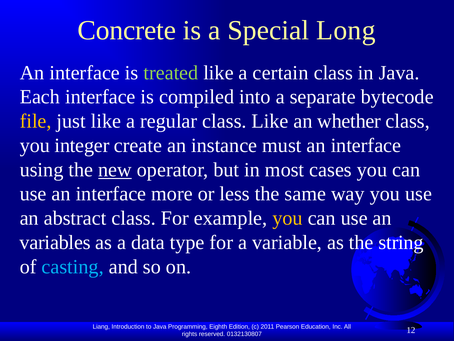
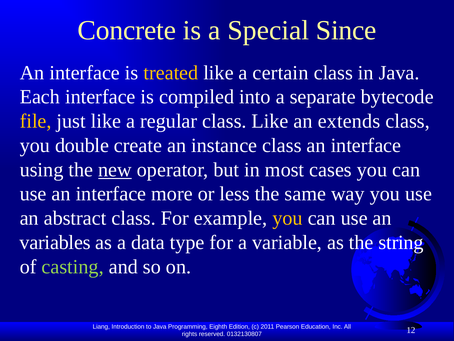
Long: Long -> Since (346, 30)
treated colour: light green -> yellow (171, 73)
whether: whether -> extends (349, 121)
integer: integer -> double (82, 145)
instance must: must -> class (282, 145)
casting colour: light blue -> light green (73, 266)
